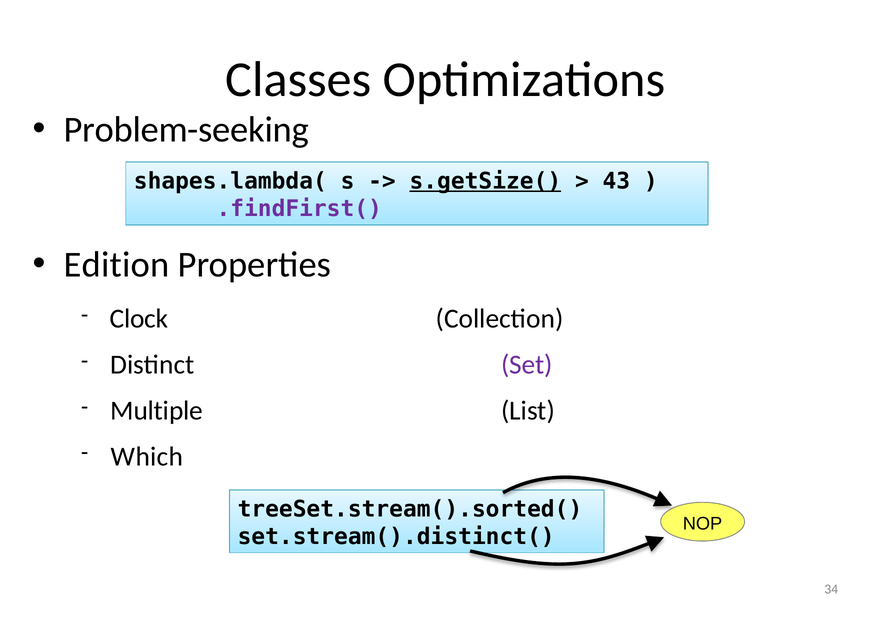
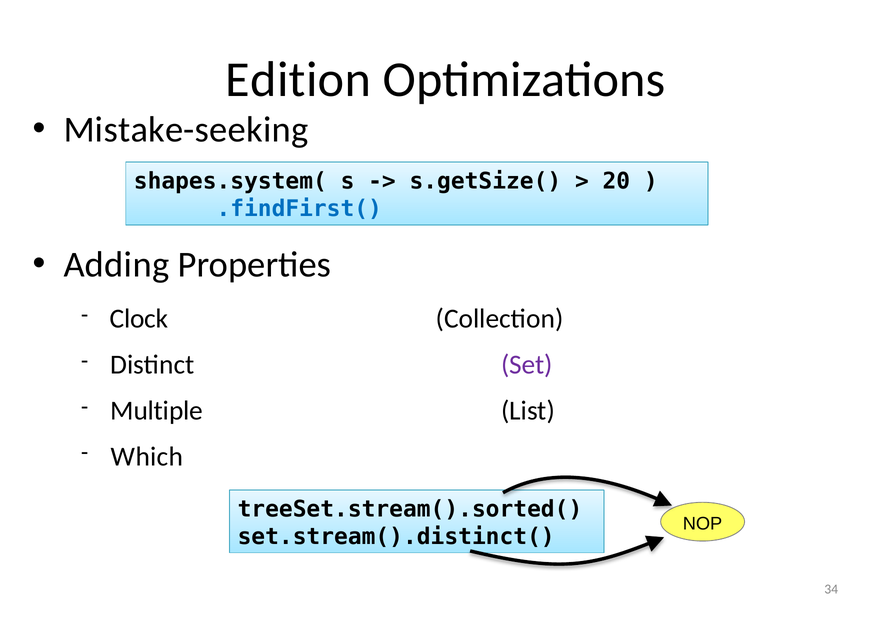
Classes: Classes -> Edition (298, 80)
Problem-seeking: Problem-seeking -> Mistake-seeking (186, 130)
shapes.lambda(: shapes.lambda( -> shapes.system( (230, 181)
s.getSize( underline: present -> none (485, 181)
43: 43 -> 20 (616, 181)
.findFirst( colour: purple -> blue (299, 209)
Edition: Edition -> Adding (116, 265)
